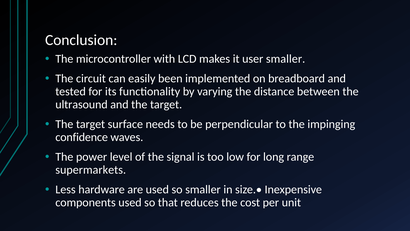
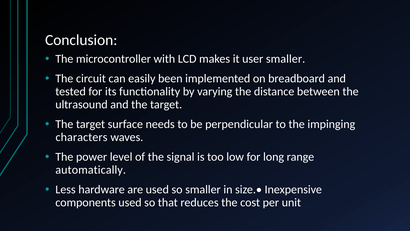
confidence: confidence -> characters (81, 137)
supermarkets: supermarkets -> automatically (91, 170)
